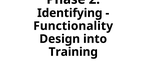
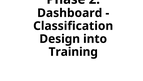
Identifying: Identifying -> Dashboard (70, 13)
Functionality: Functionality -> Classification (73, 26)
